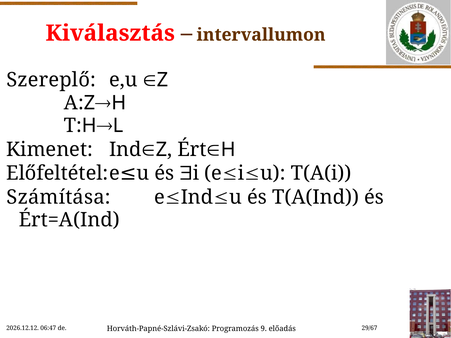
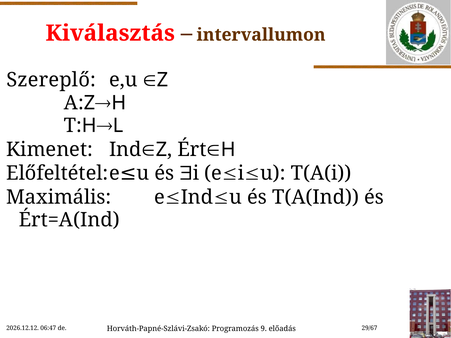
Számítása: Számítása -> Maximális (59, 197)
